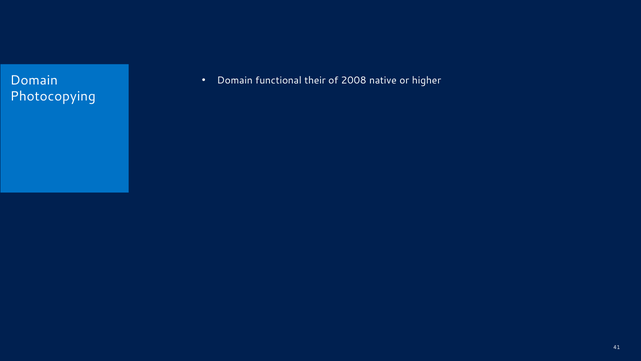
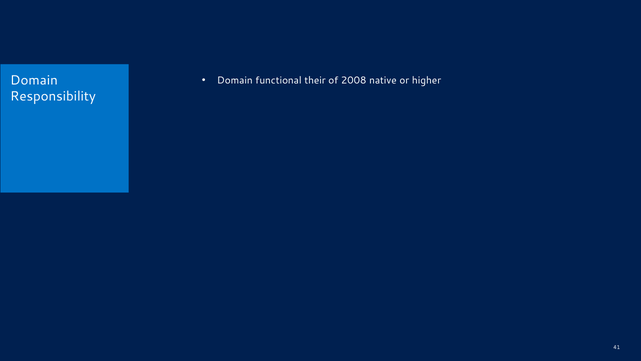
Photocopying: Photocopying -> Responsibility (53, 96)
